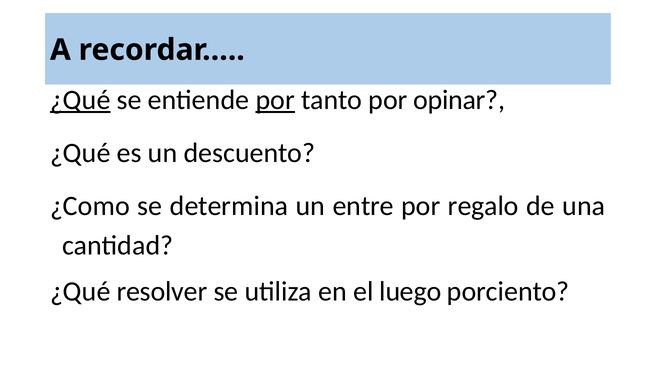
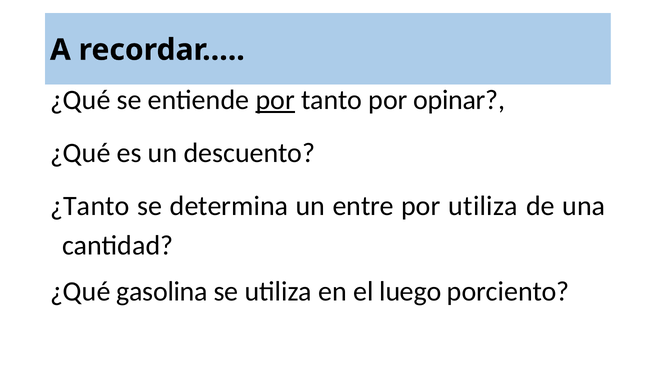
¿Qué underline: present -> none (80, 100)
¿Como: ¿Como -> ¿Tanto (90, 206)
por regalo: regalo -> utiliza (483, 206)
resolver: resolver -> gasolina (162, 291)
